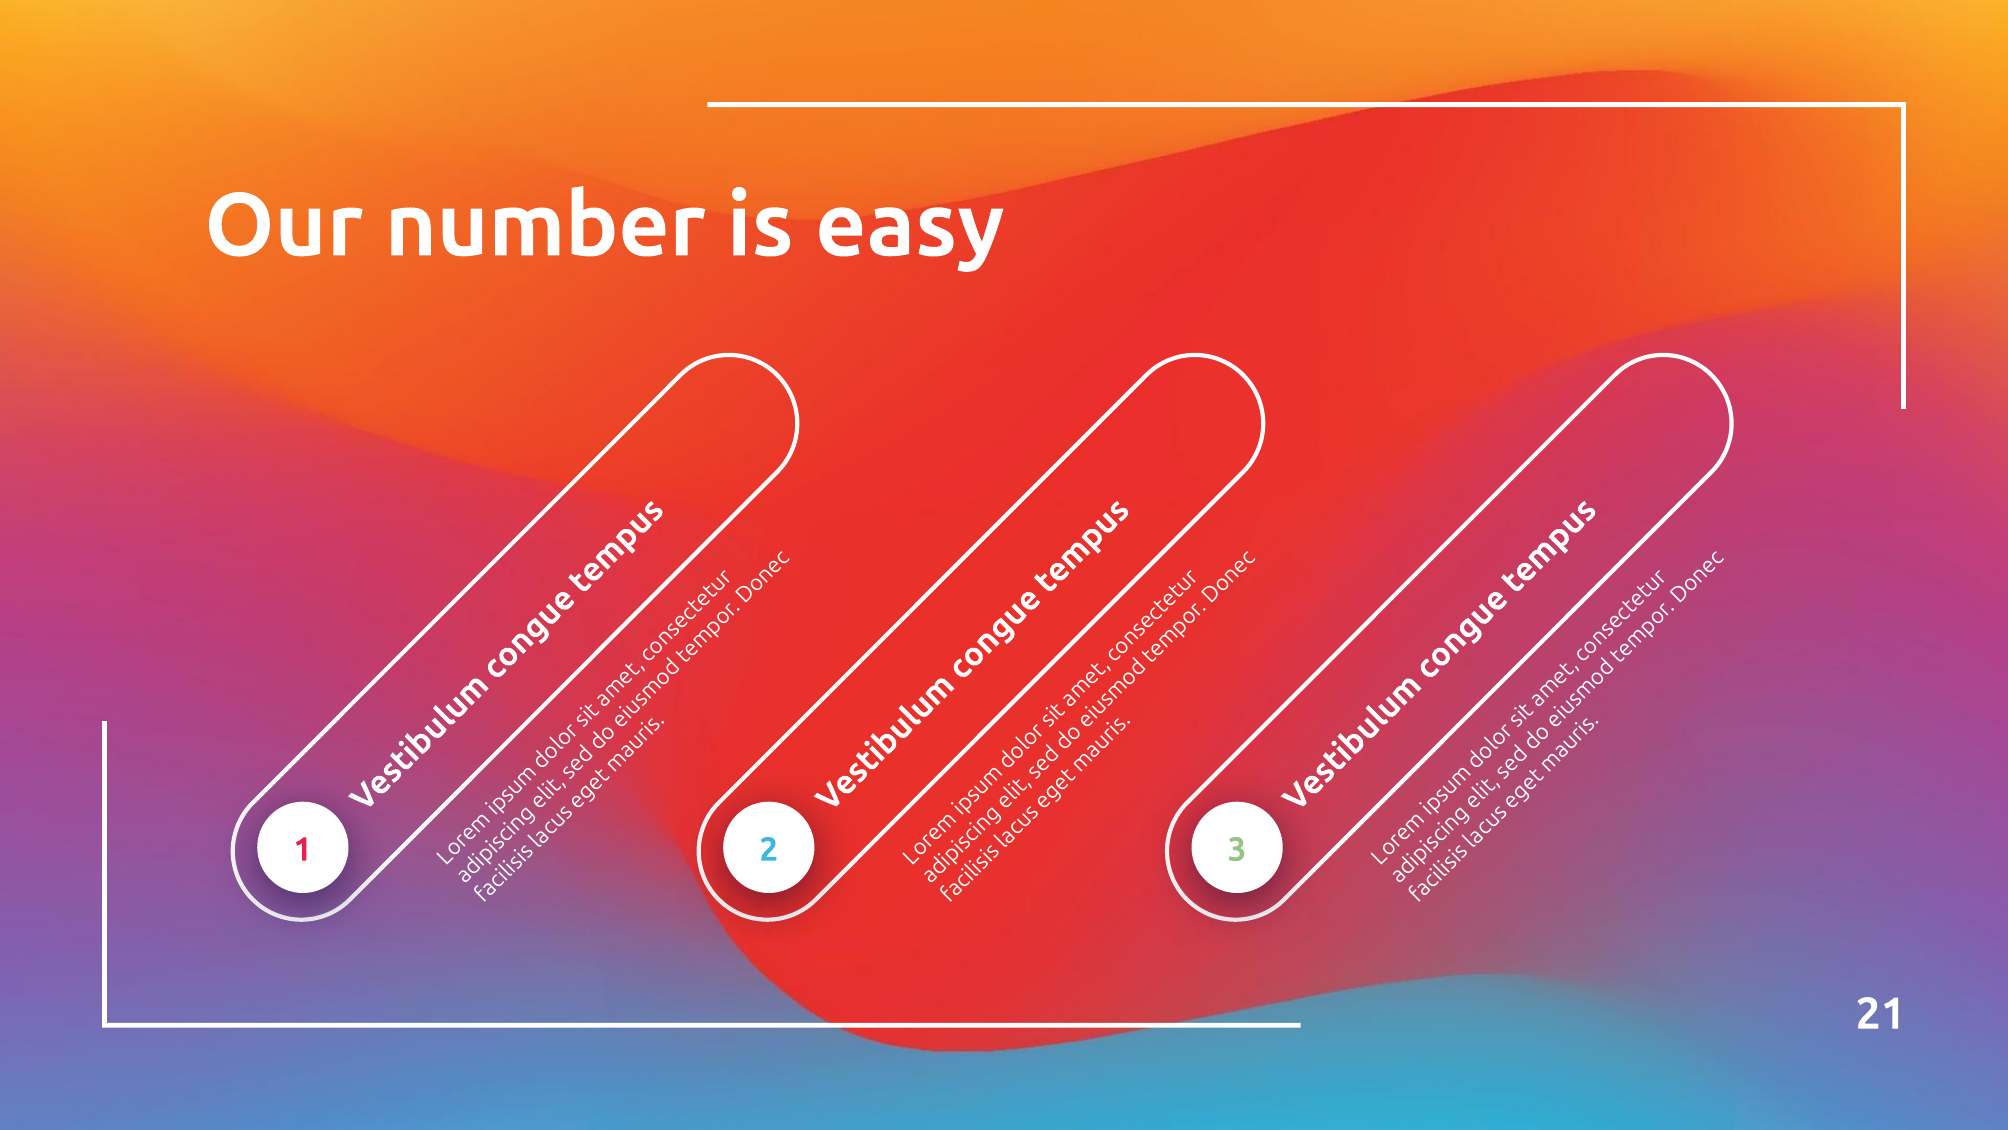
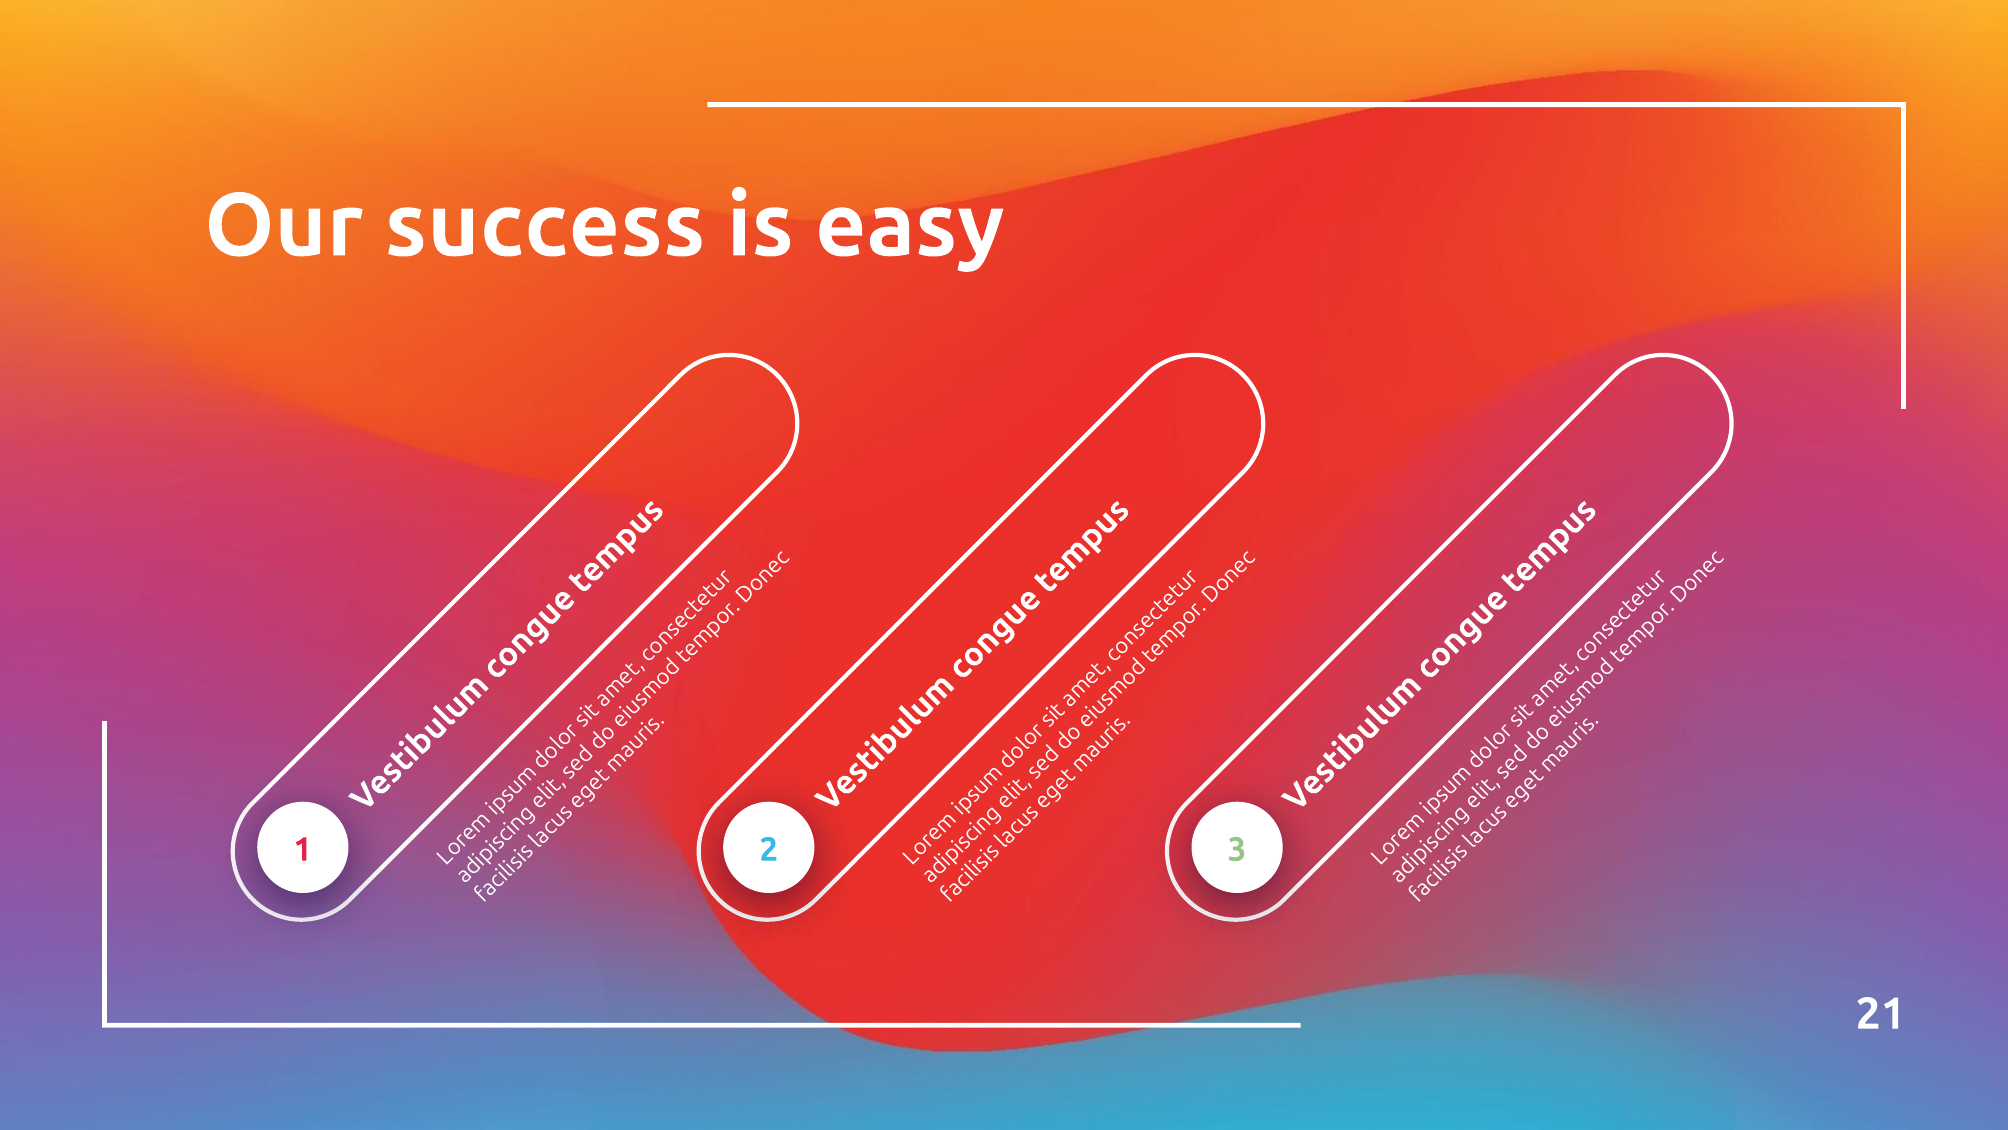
number: number -> success (545, 226)
